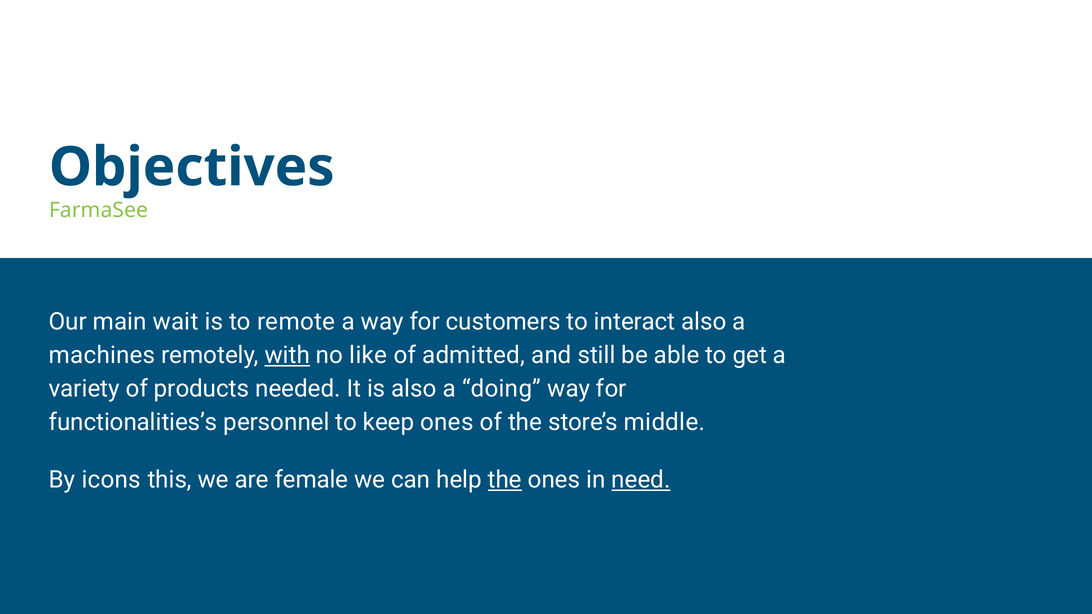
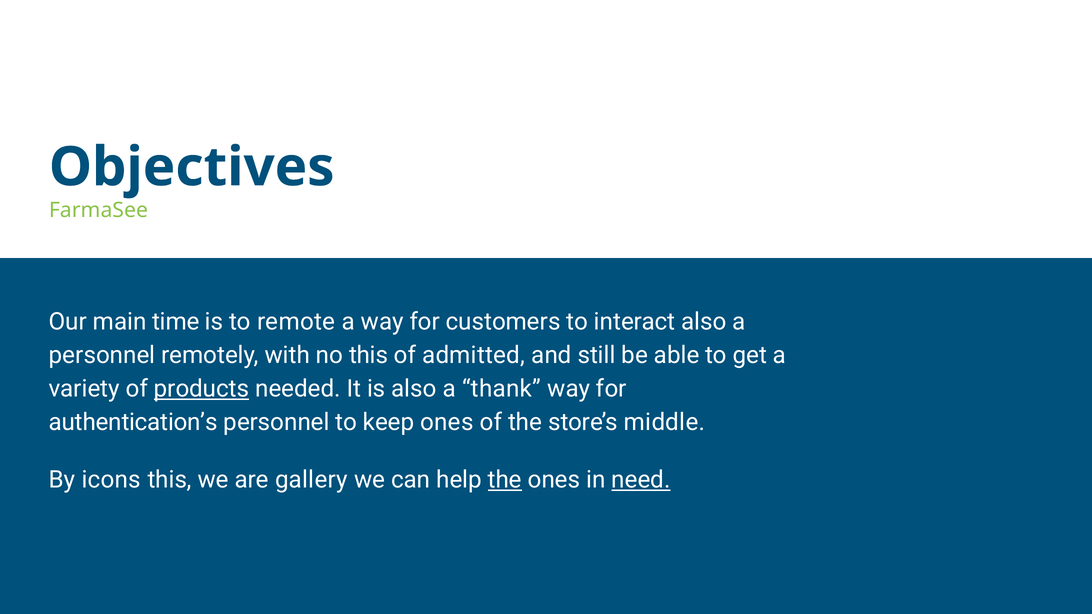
wait: wait -> time (176, 322)
machines: machines -> personnel (102, 355)
with underline: present -> none (287, 355)
no like: like -> this (369, 355)
products underline: none -> present (202, 389)
doing: doing -> thank (502, 389)
functionalities’s: functionalities’s -> authentication’s (133, 422)
female: female -> gallery (311, 480)
